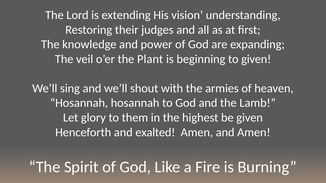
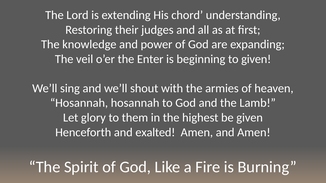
vision: vision -> chord (187, 15)
Plant: Plant -> Enter (150, 59)
